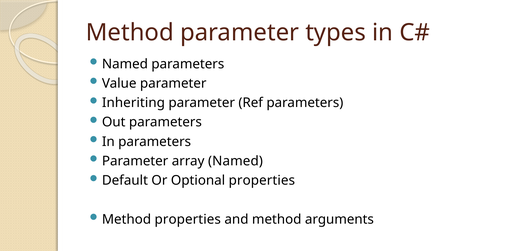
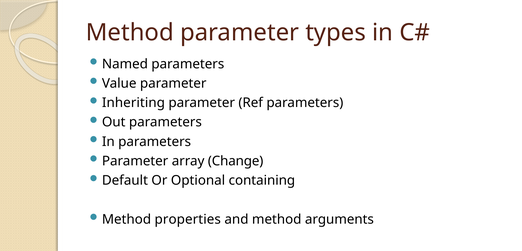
array Named: Named -> Change (236, 161)
Optional properties: properties -> containing (262, 180)
